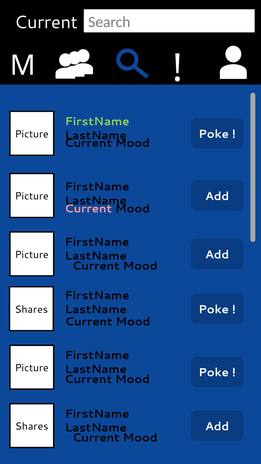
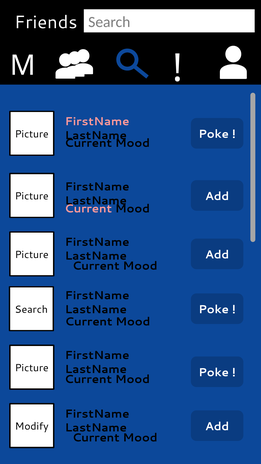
Current: Current -> Friends (46, 22)
FirstName colour: light green -> pink (97, 121)
Shares: Shares -> Search (31, 309)
Shares: Shares -> Modify (32, 426)
